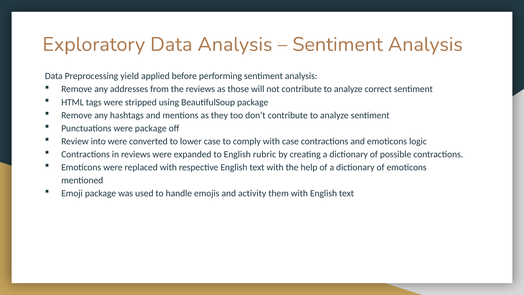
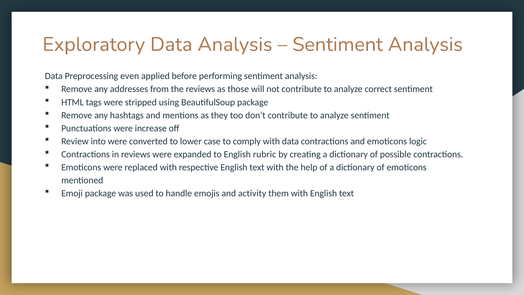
yield: yield -> even (130, 76)
were package: package -> increase (151, 128)
with case: case -> data (290, 141)
